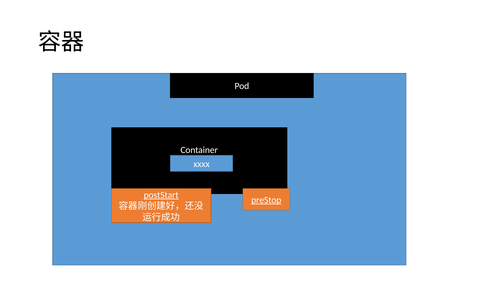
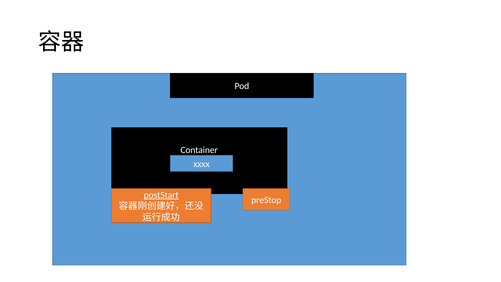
preStop underline: present -> none (266, 200)
